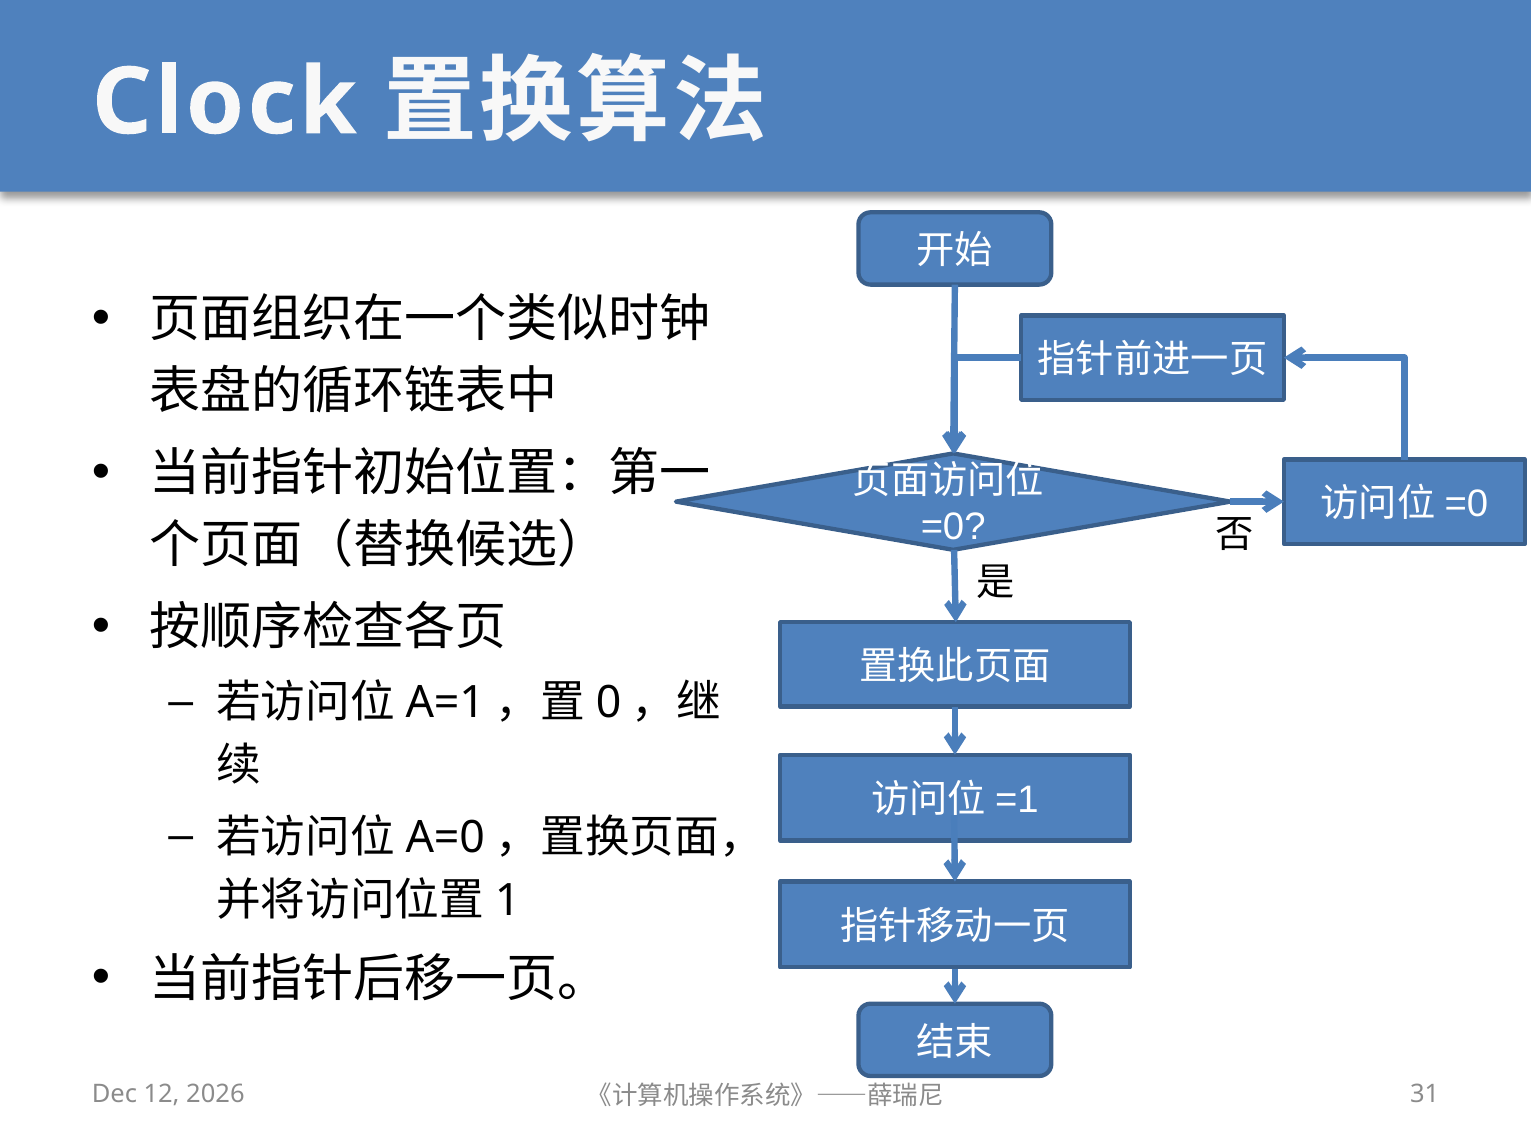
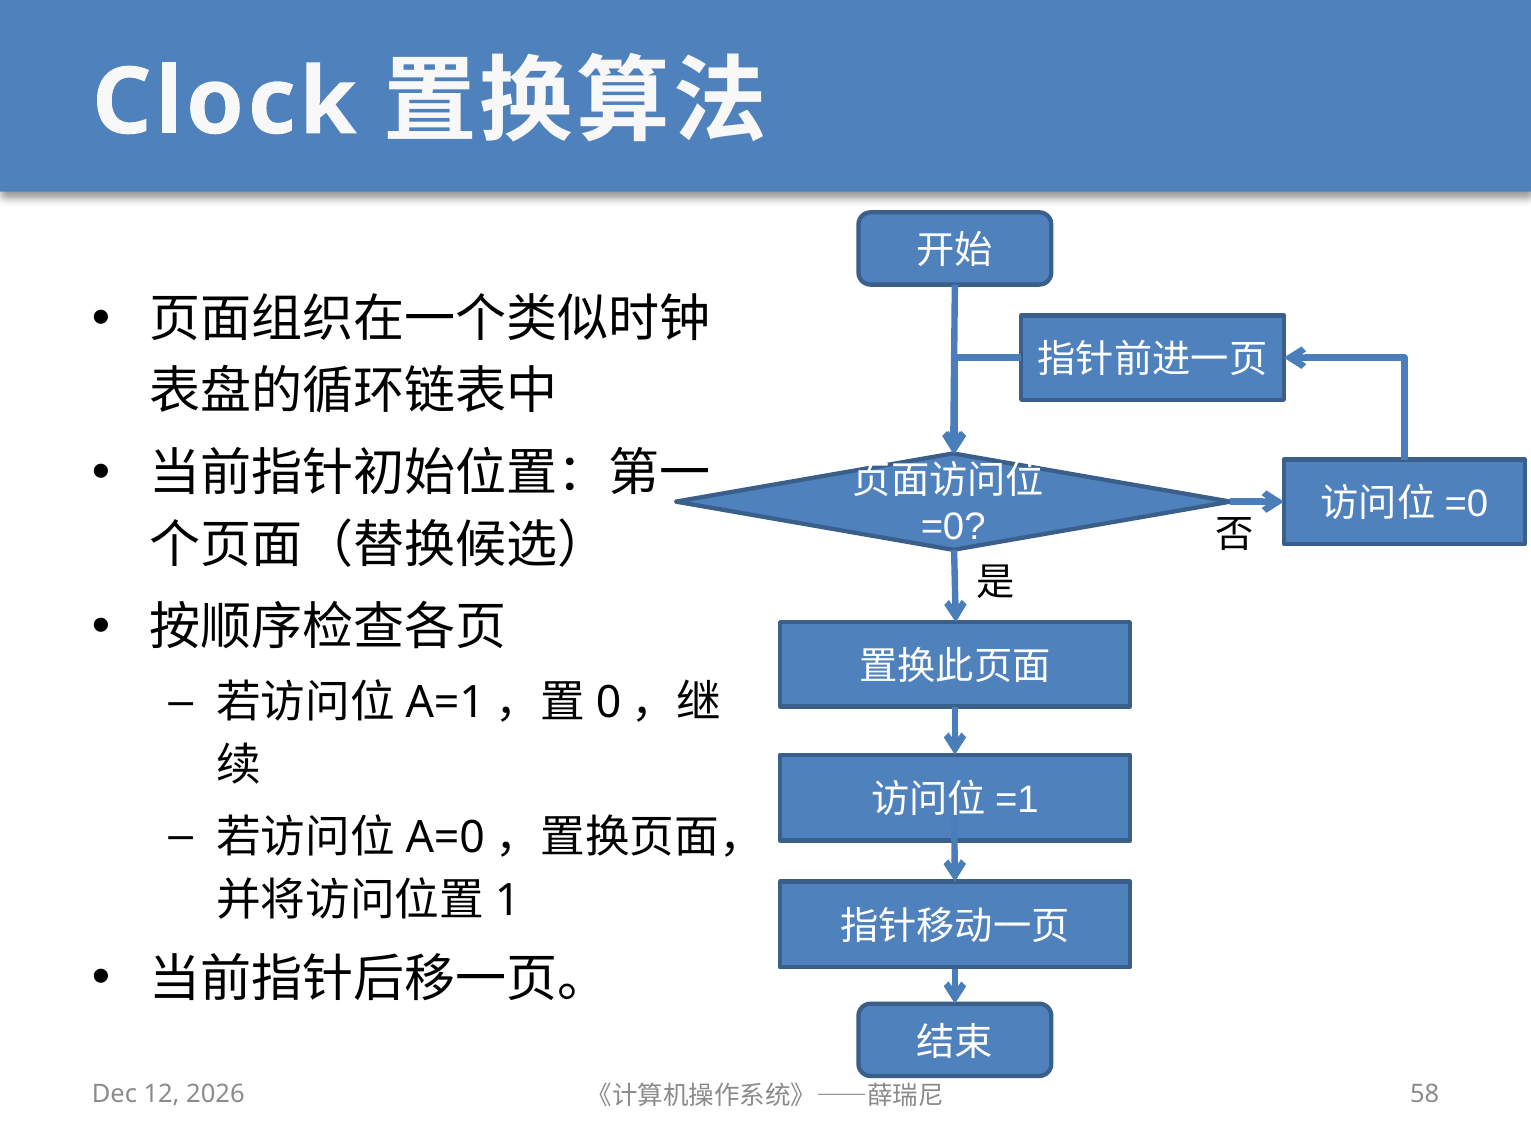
31: 31 -> 58 (1425, 1095)
